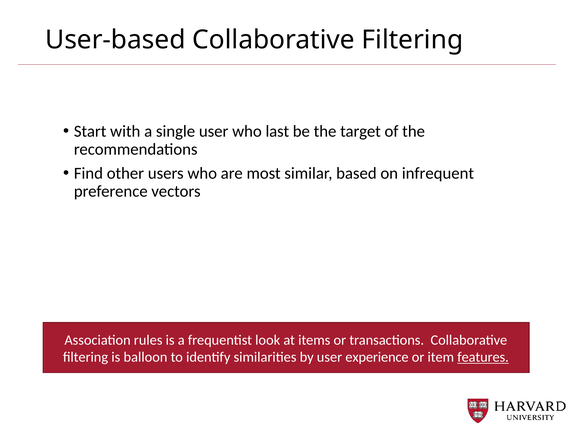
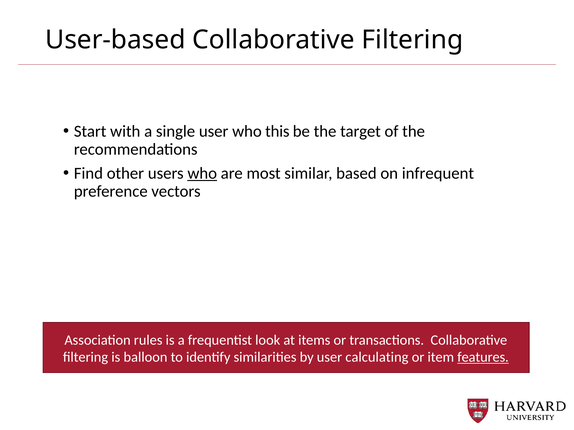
last: last -> this (277, 131)
who underline: none -> present (202, 174)
experience: experience -> calculating (377, 358)
